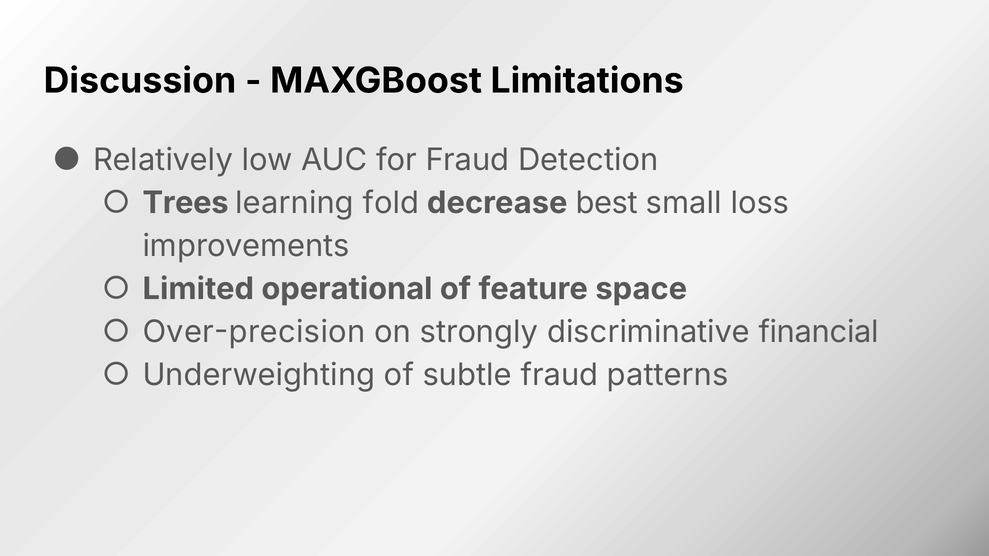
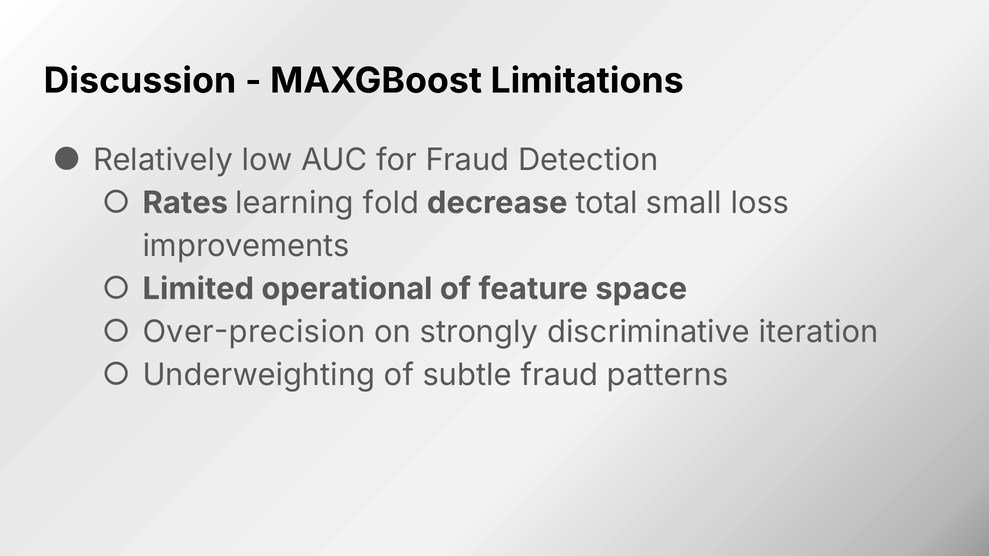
Trees: Trees -> Rates (185, 203)
best: best -> total (607, 203)
financial: financial -> iteration (819, 332)
